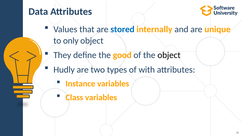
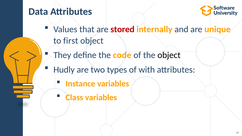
stored colour: blue -> red (122, 29)
only: only -> first (71, 41)
good: good -> code (122, 55)
